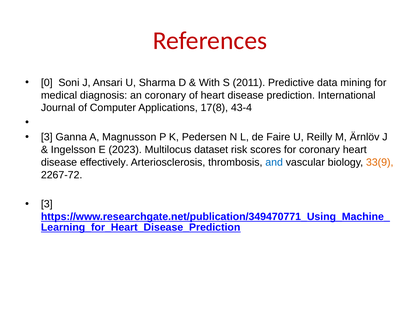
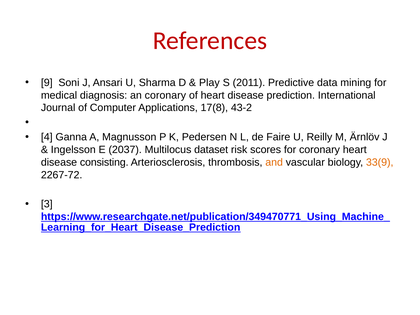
0: 0 -> 9 (47, 83)
With: With -> Play (209, 83)
43-4: 43-4 -> 43-2 (241, 108)
3: 3 -> 4 (47, 137)
2023: 2023 -> 2037 (125, 150)
effectively: effectively -> consisting (104, 162)
and colour: blue -> orange (274, 162)
